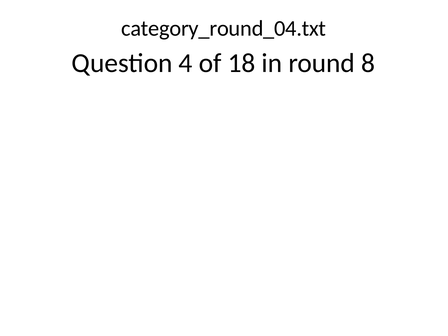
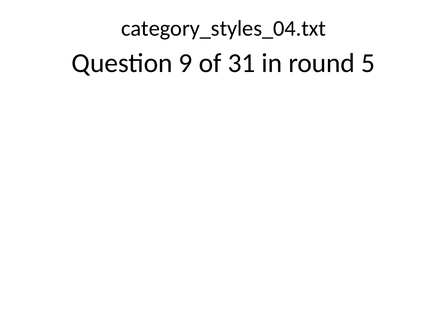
category_round_04.txt: category_round_04.txt -> category_styles_04.txt (224, 28)
4: 4 -> 9 (186, 63)
18: 18 -> 31 (242, 63)
8: 8 -> 5 (368, 63)
